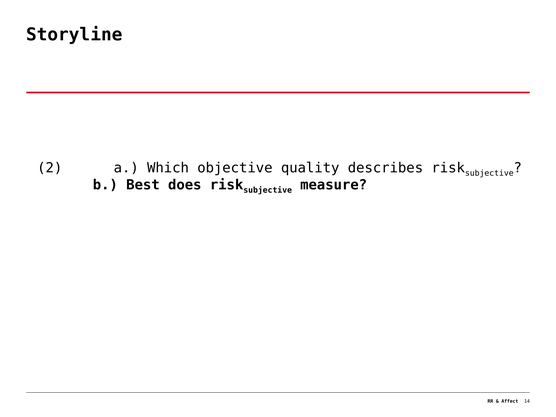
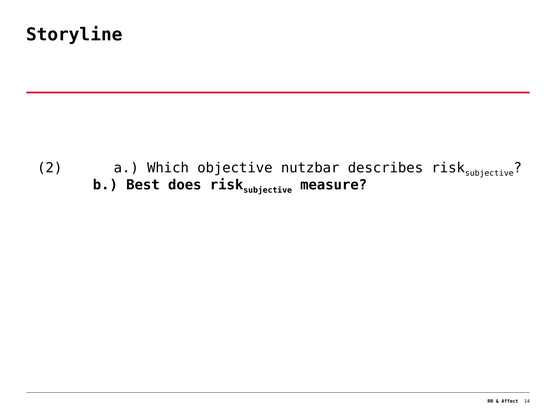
quality: quality -> nutzbar (310, 168)
